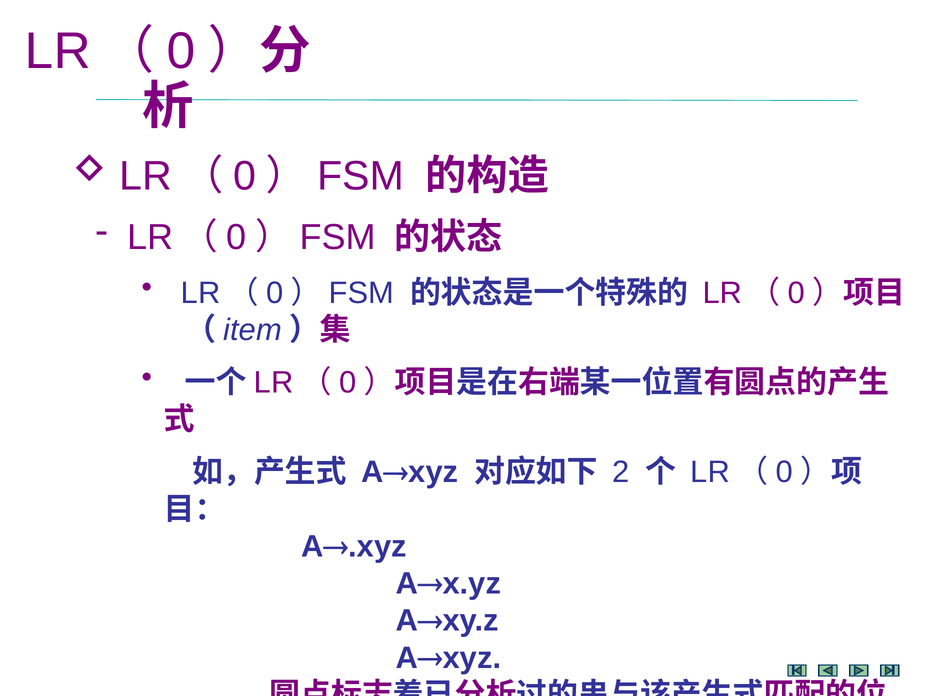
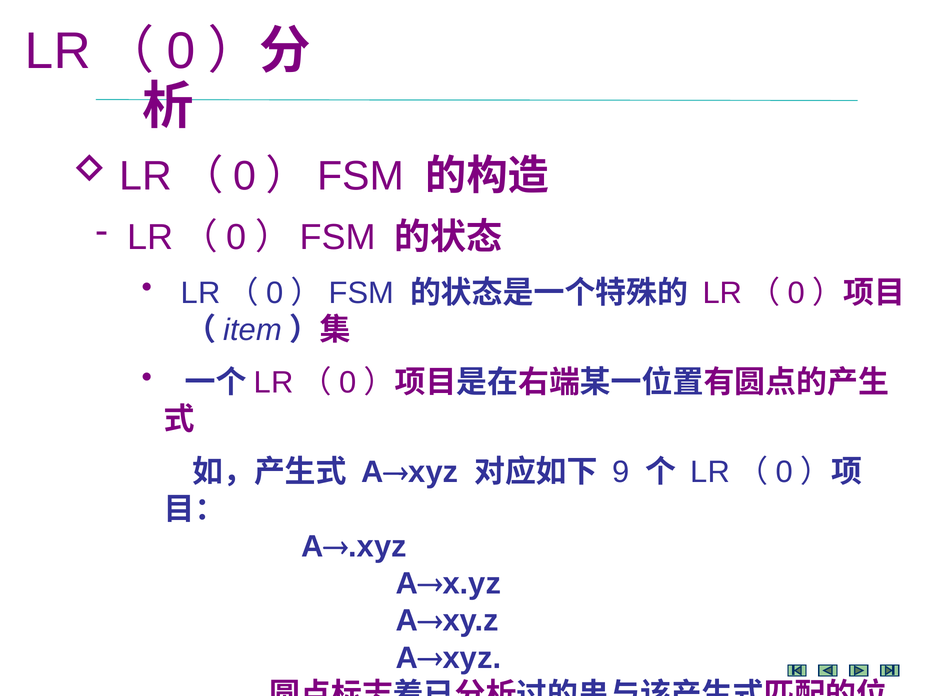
2: 2 -> 9 (621, 472)
